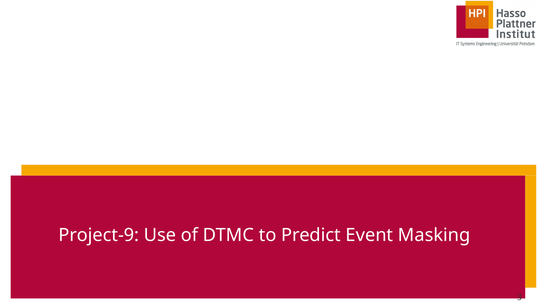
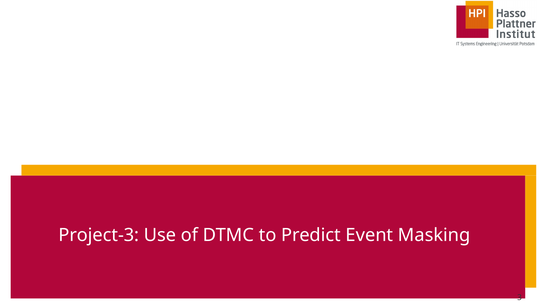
Project-9: Project-9 -> Project-3 (99, 235)
